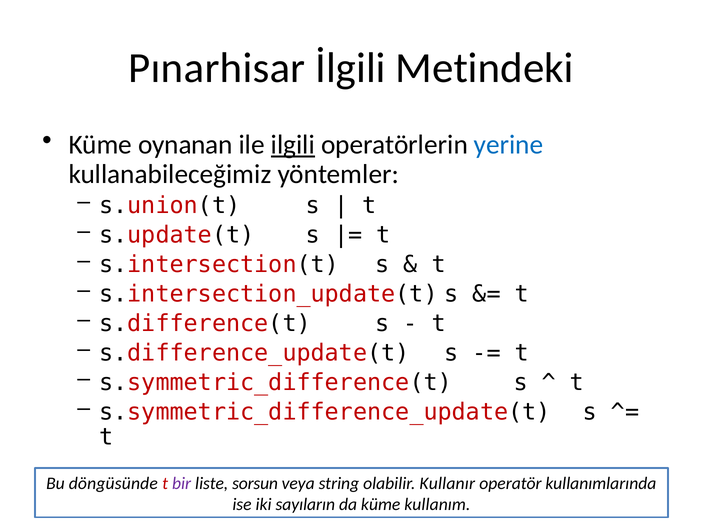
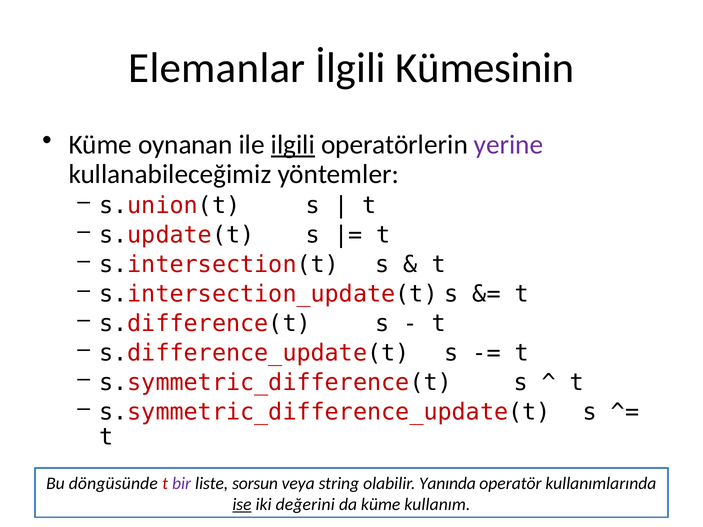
Pınarhisar: Pınarhisar -> Elemanlar (217, 68)
Metindeki: Metindeki -> Kümesinin (485, 68)
yerine colour: blue -> purple (509, 145)
Kullanır: Kullanır -> Yanında (447, 484)
ise underline: none -> present (242, 505)
sayıların: sayıların -> değerini (305, 505)
